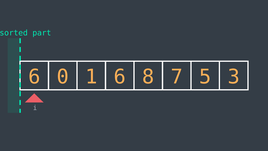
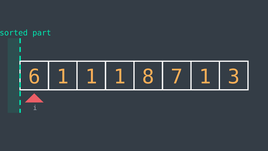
6 0: 0 -> 1 (63, 77)
6: 6 -> 1 (120, 77)
7 5: 5 -> 1 (205, 77)
